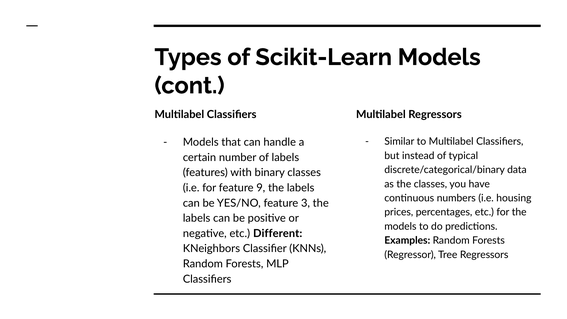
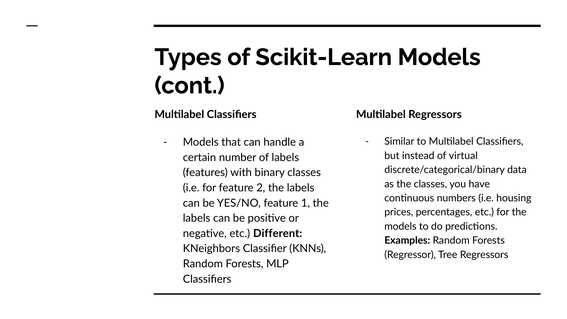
typical: typical -> virtual (463, 156)
9: 9 -> 2 (261, 188)
3: 3 -> 1 (306, 203)
